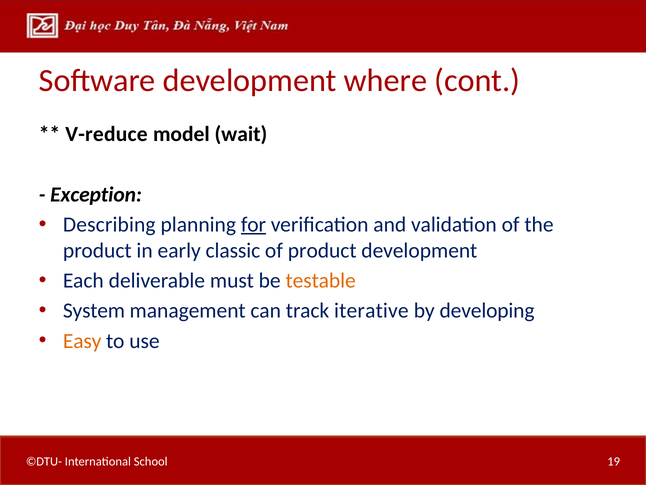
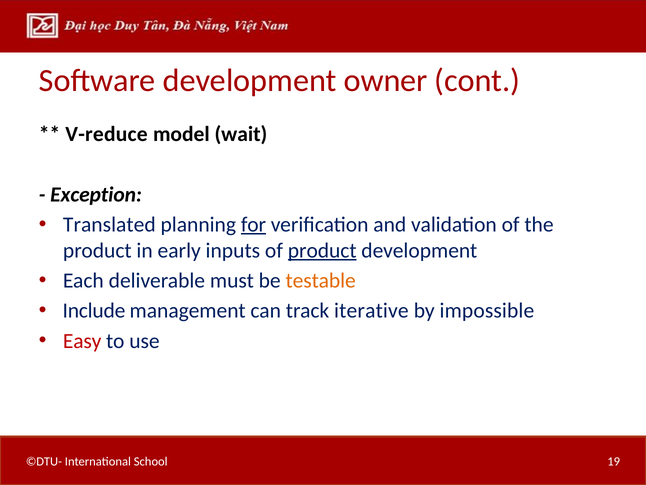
where: where -> owner (386, 81)
Describing: Describing -> Translated (109, 224)
classic: classic -> inputs (233, 250)
product underline: none -> present (322, 250)
System: System -> Include (94, 310)
developing: developing -> impossible (487, 310)
Easy colour: orange -> red (82, 341)
